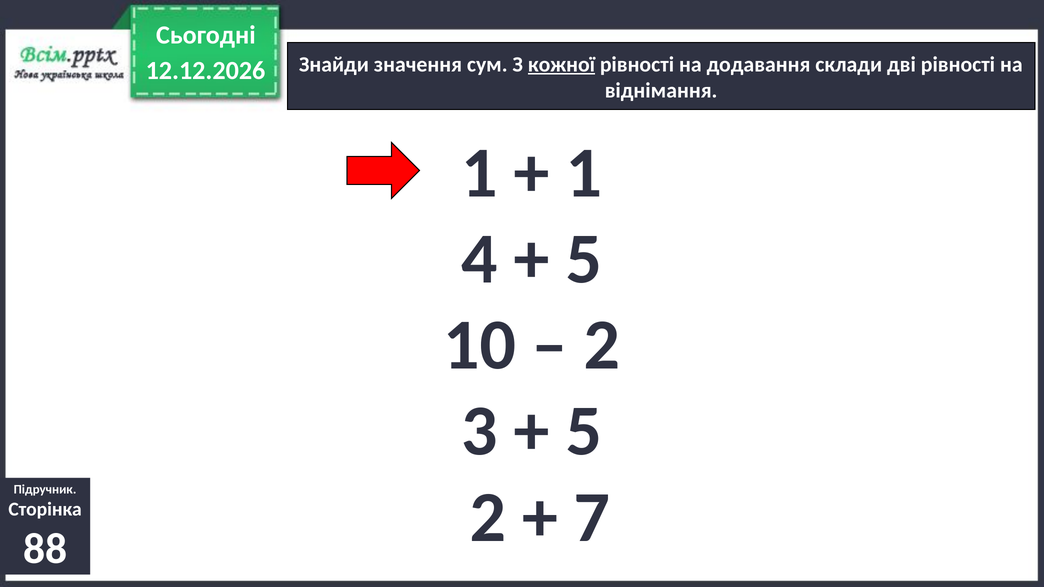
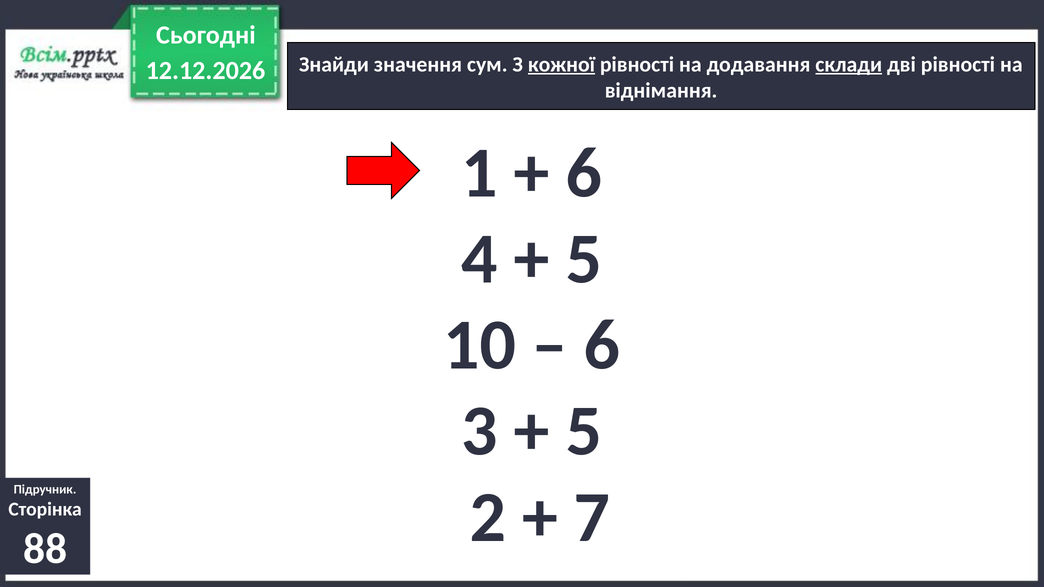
склади underline: none -> present (849, 64)
1: 1 -> 6 (584, 173)
2: 2 -> 6 (602, 345)
